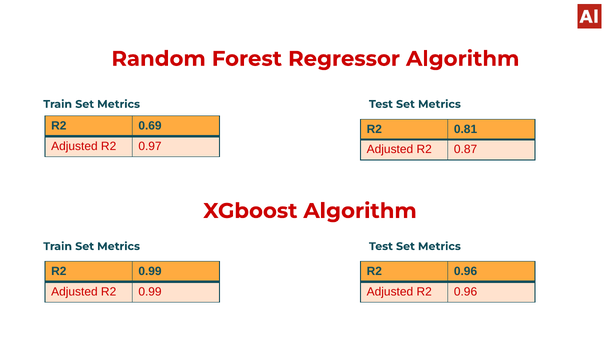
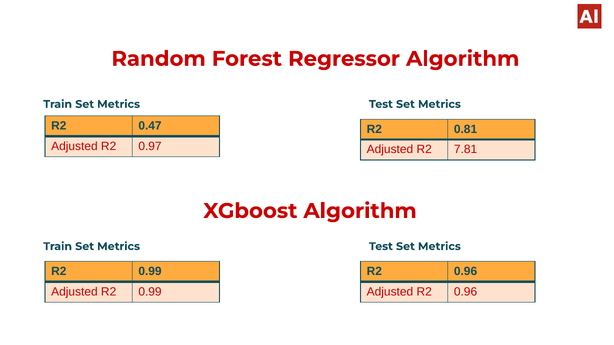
0.69: 0.69 -> 0.47 (150, 126)
0.87: 0.87 -> 7.81 (466, 150)
